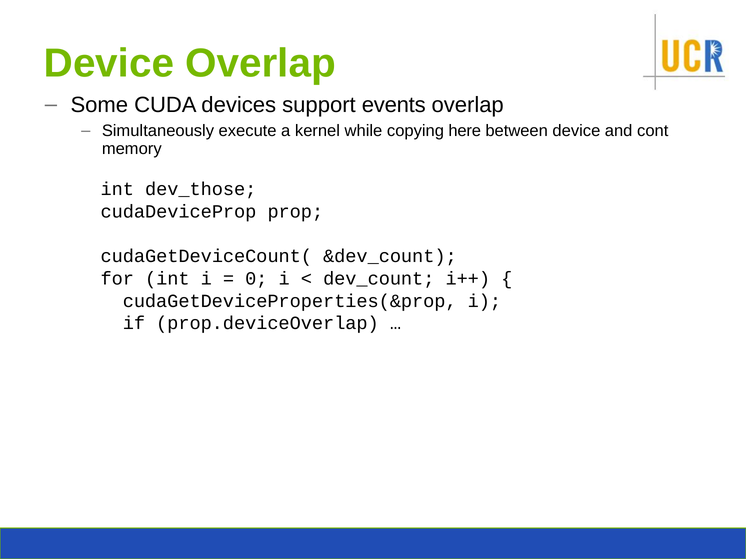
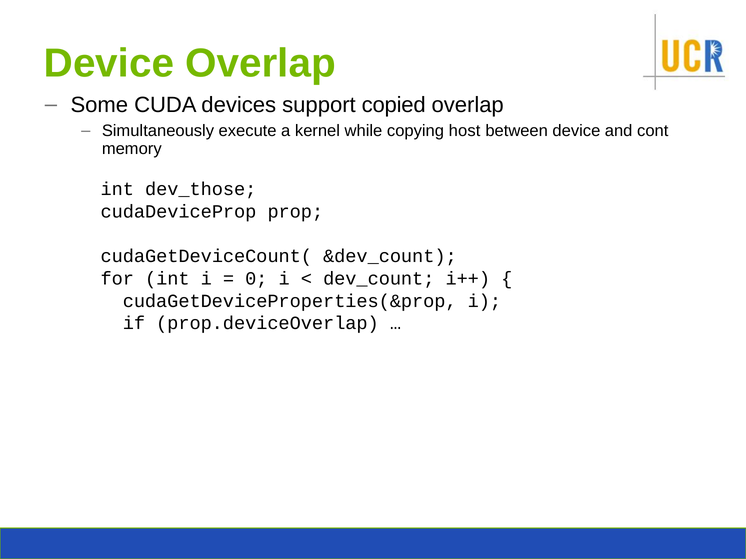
events: events -> copied (394, 105)
here: here -> host (465, 131)
